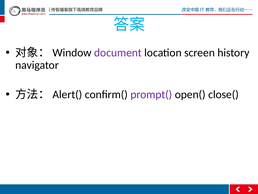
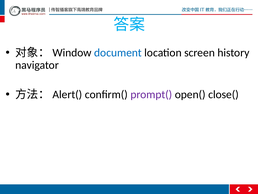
document colour: purple -> blue (118, 53)
